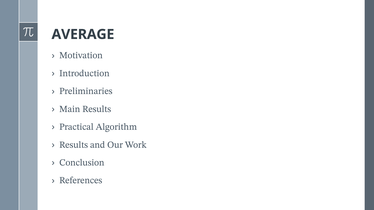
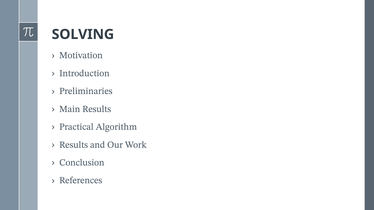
AVERAGE: AVERAGE -> SOLVING (83, 34)
